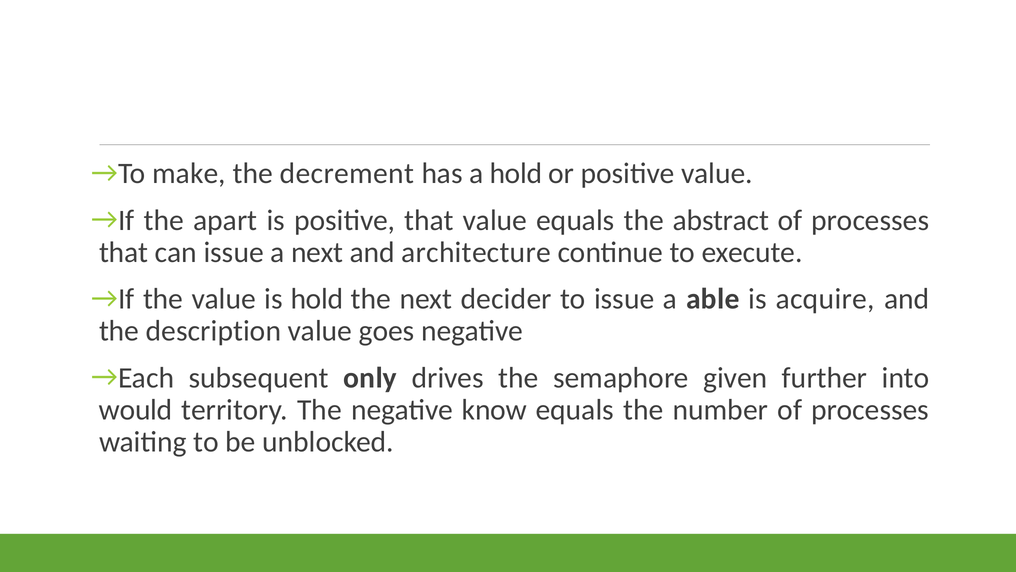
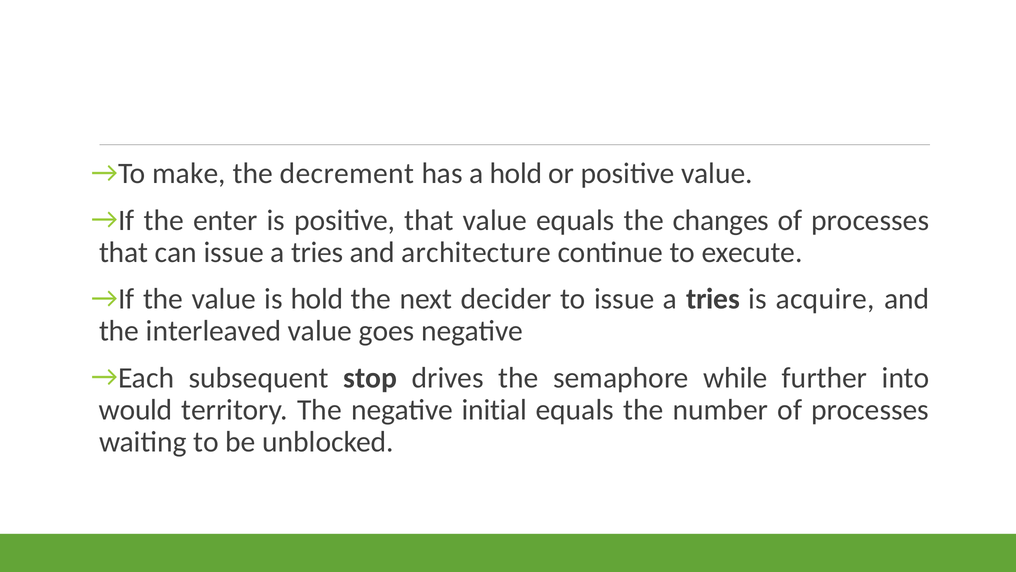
apart: apart -> enter (225, 220)
abstract: abstract -> changes (721, 220)
can issue a next: next -> tries (317, 252)
to issue a able: able -> tries (713, 299)
description: description -> interleaved (214, 331)
only: only -> stop (370, 378)
given: given -> while (735, 378)
know: know -> initial (494, 410)
